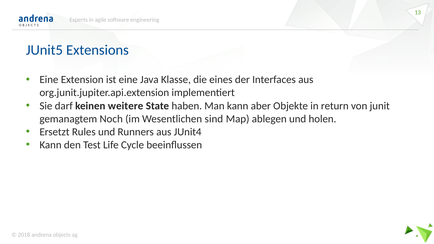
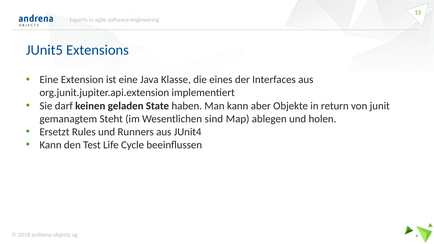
weitere: weitere -> geladen (126, 106)
Noch: Noch -> Steht (111, 119)
